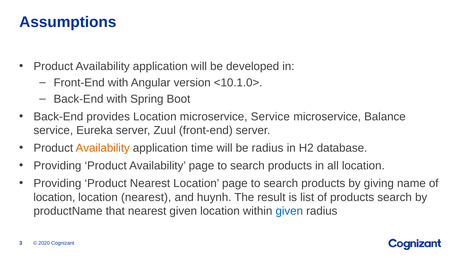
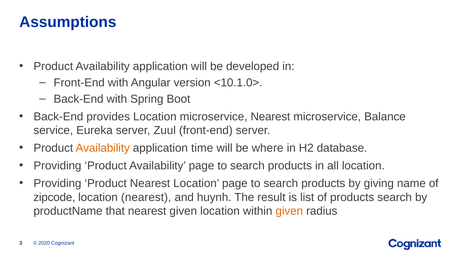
microservice Service: Service -> Nearest (270, 117)
be radius: radius -> where (268, 148)
location: location -> zipcode (54, 197)
given colour: blue -> orange (289, 211)
